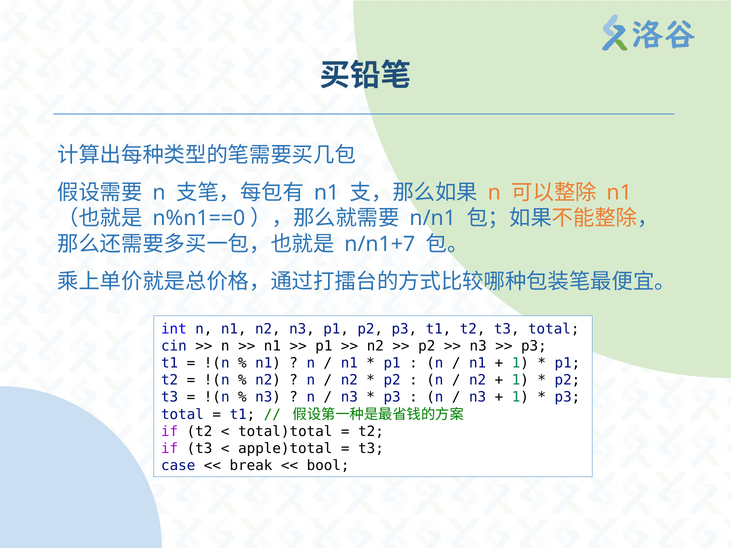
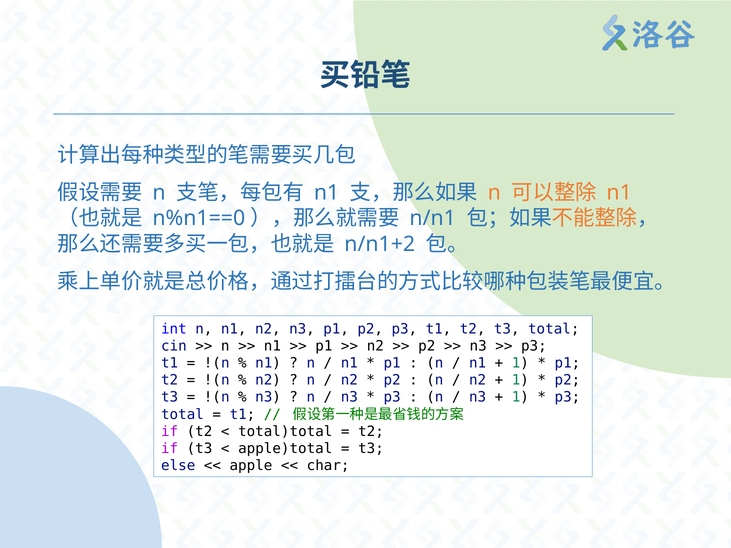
n/n1+7: n/n1+7 -> n/n1+2 (380, 244)
case: case -> else (178, 466)
break: break -> apple (251, 466)
bool: bool -> char (328, 466)
